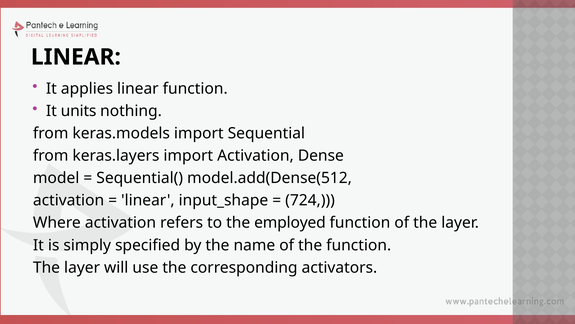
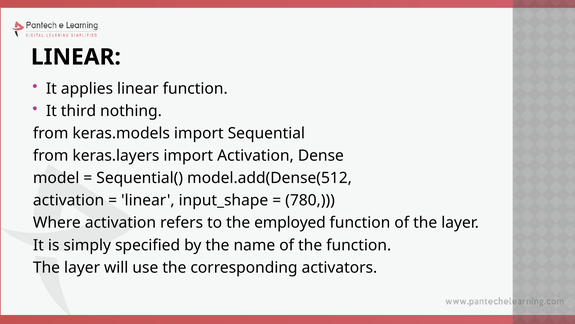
units: units -> third (78, 111)
724: 724 -> 780 (310, 200)
